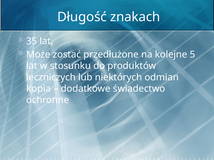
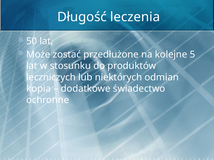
znakach: znakach -> leczenia (135, 17)
35: 35 -> 50 (32, 41)
